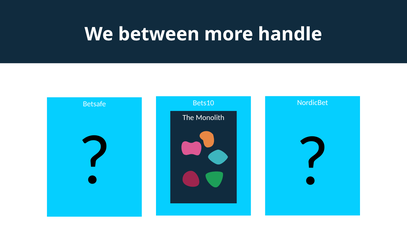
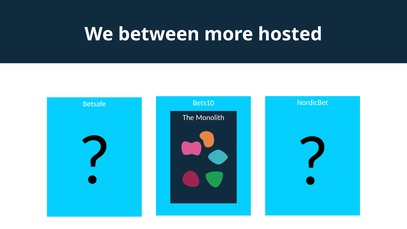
handle: handle -> hosted (290, 34)
